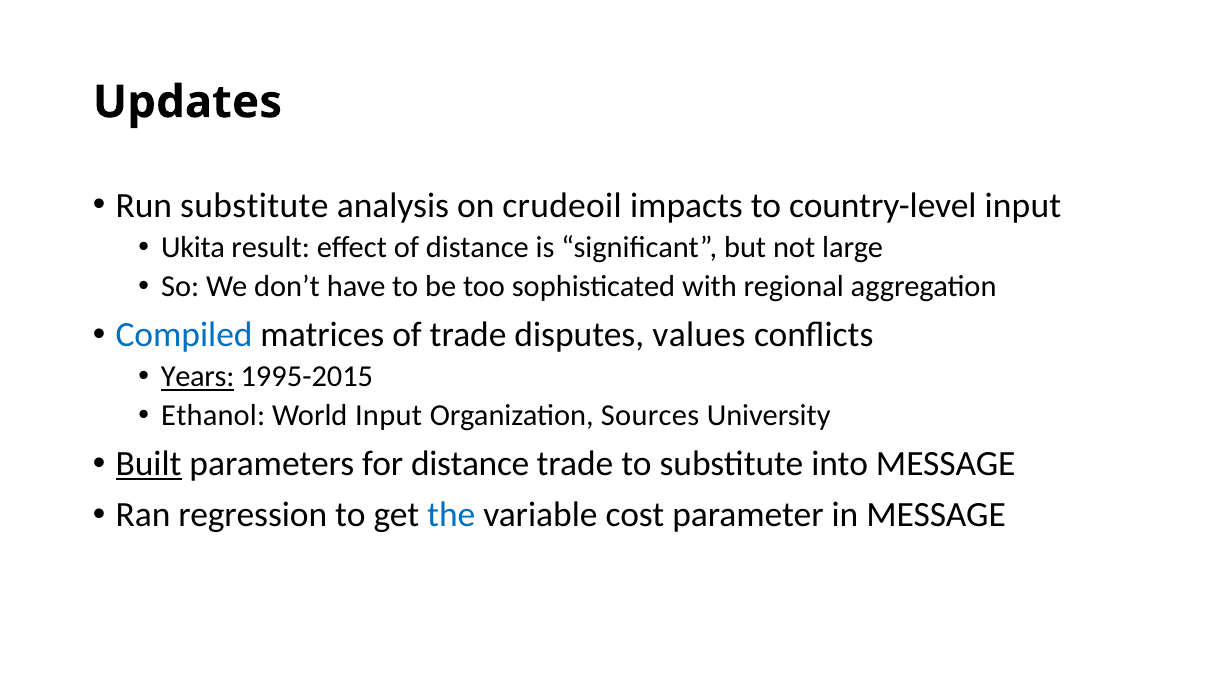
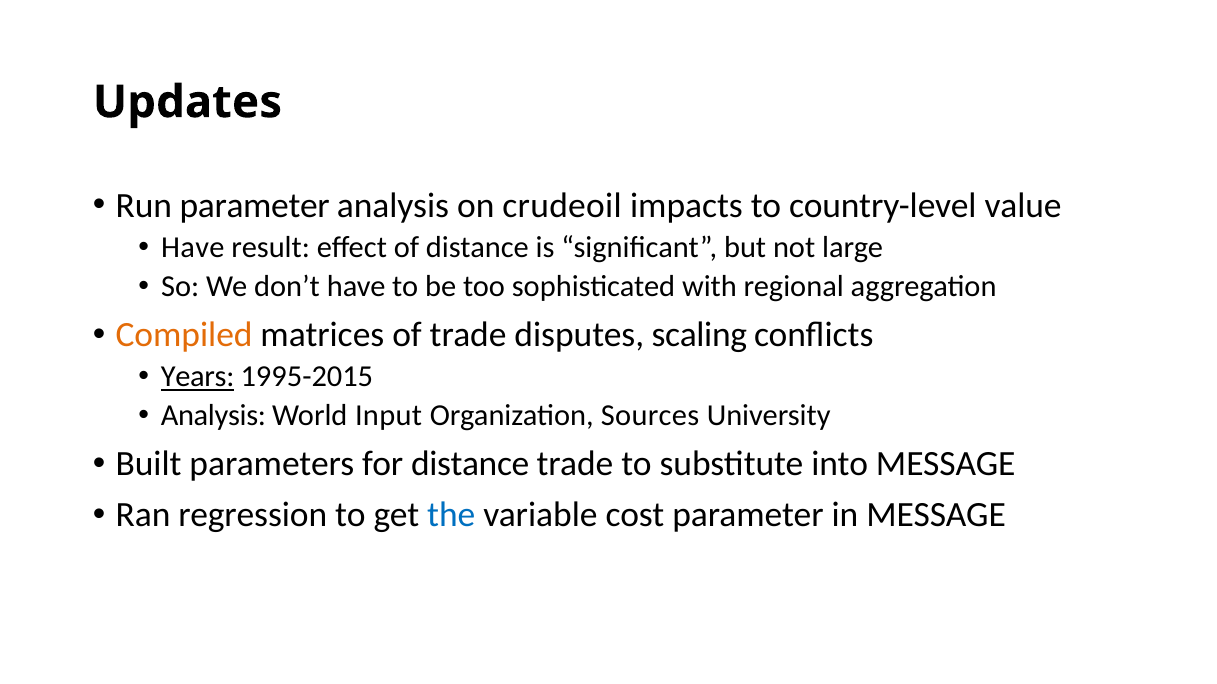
Run substitute: substitute -> parameter (255, 206)
country-level input: input -> value (1023, 206)
Ukita: Ukita -> Have (193, 248)
Compiled colour: blue -> orange (184, 335)
values: values -> scaling (699, 335)
Ethanol: Ethanol -> Analysis (213, 416)
Built underline: present -> none (149, 464)
